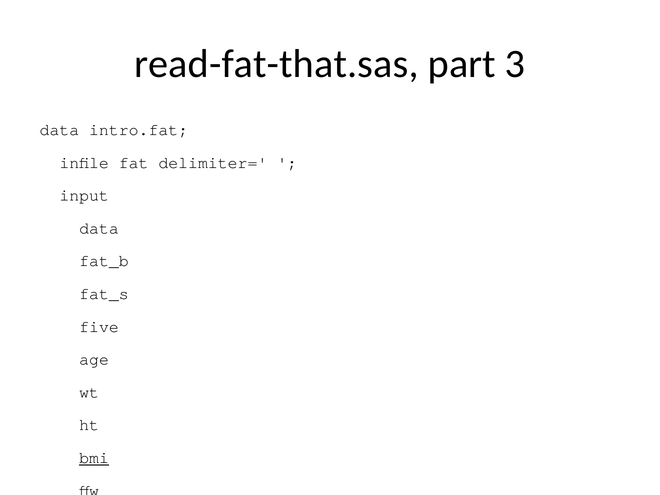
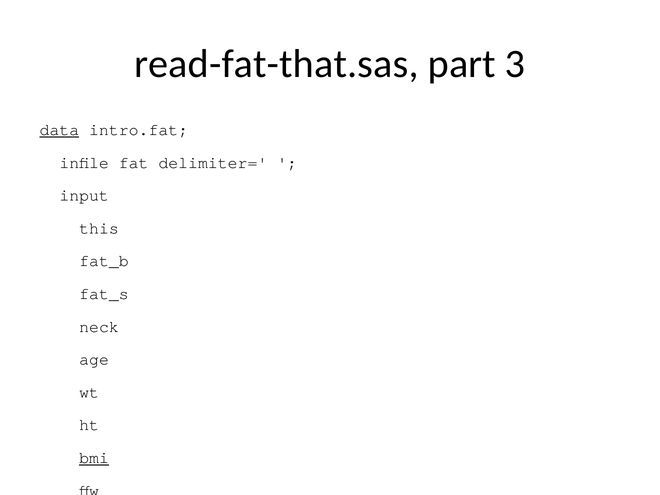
data underline: none -> present (59, 130)
data: data -> this (99, 228)
five: five -> neck (99, 327)
